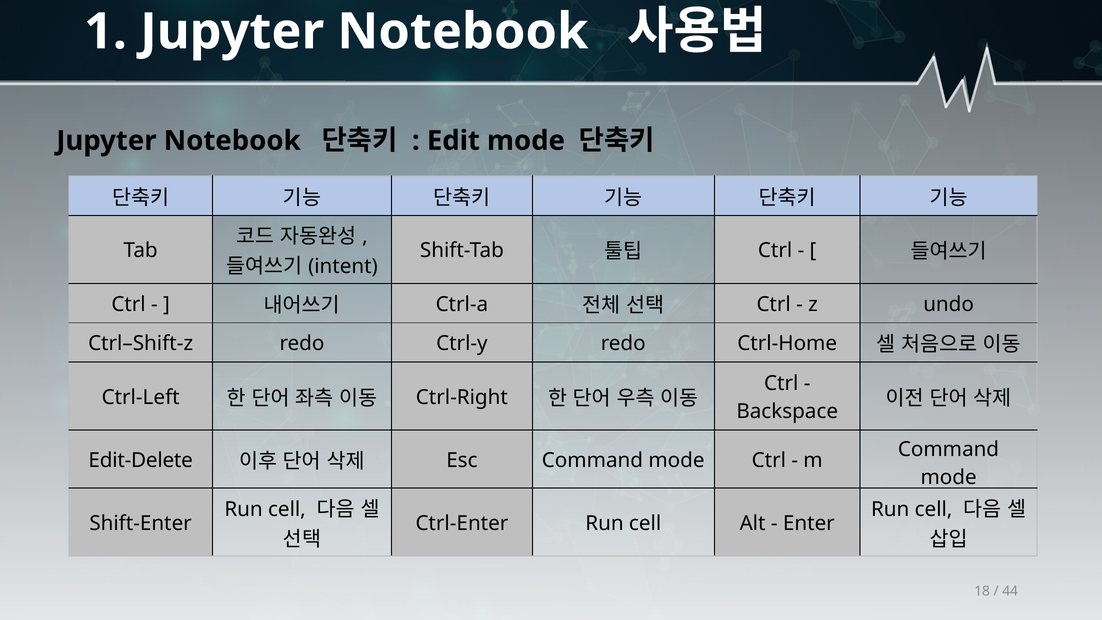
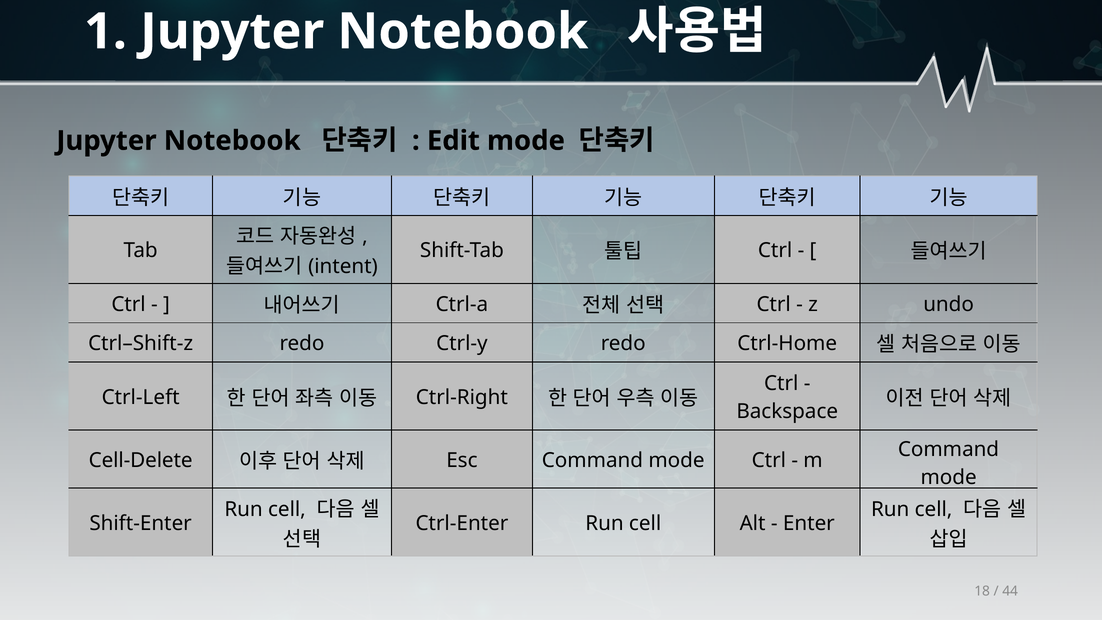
Edit-Delete: Edit-Delete -> Cell-Delete (141, 460)
